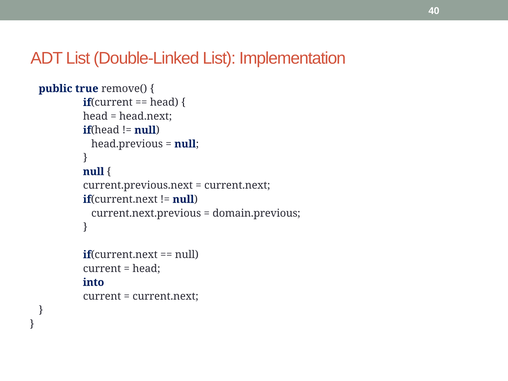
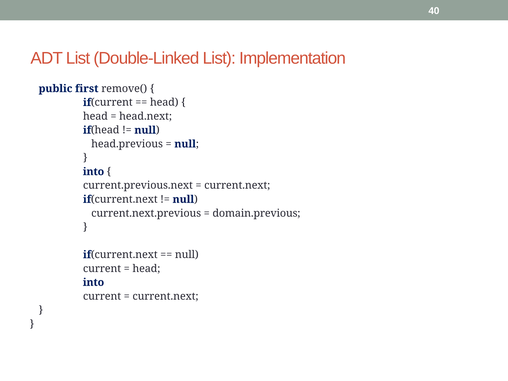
true: true -> first (87, 89)
null: null -> into (94, 172)
